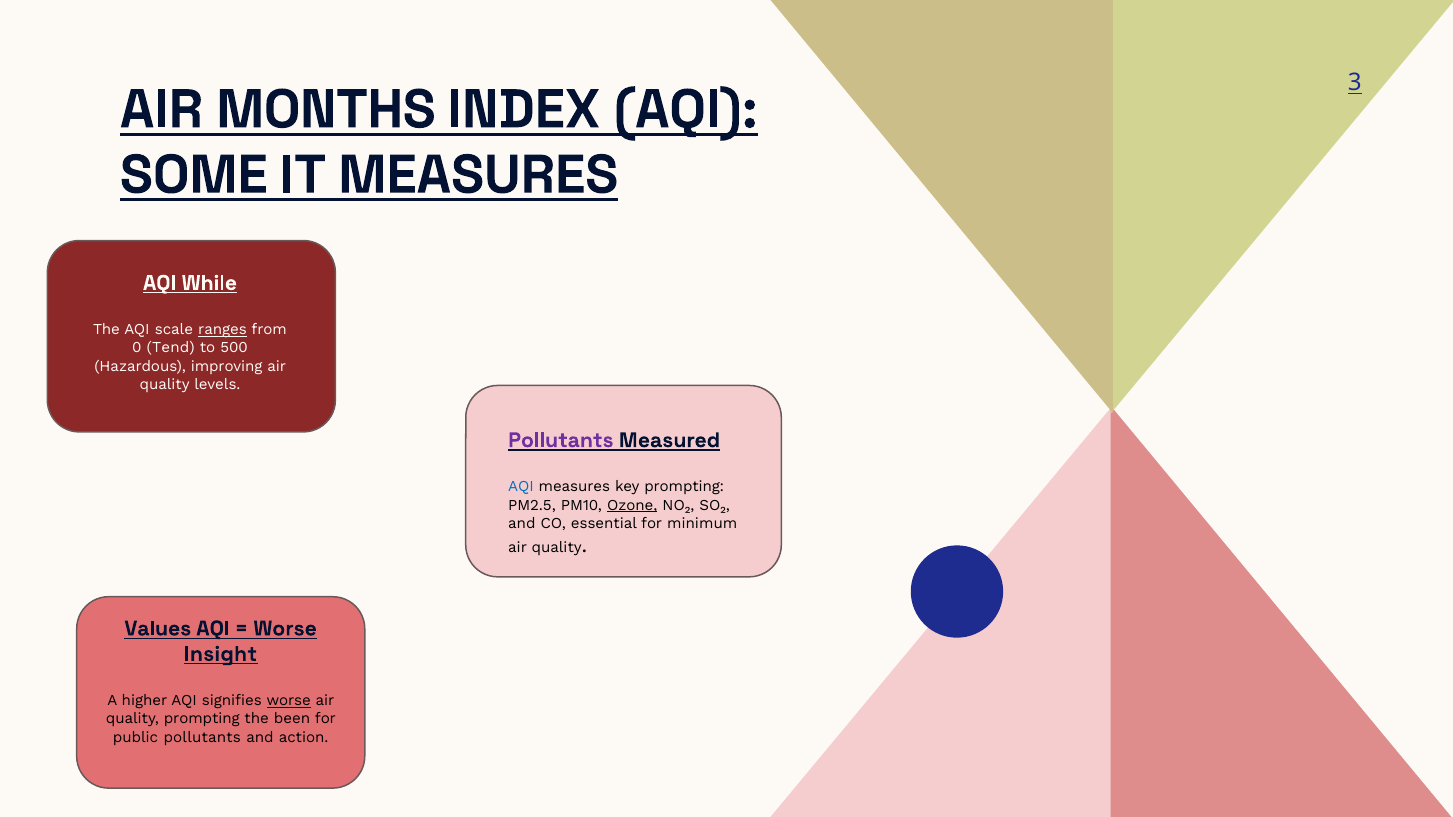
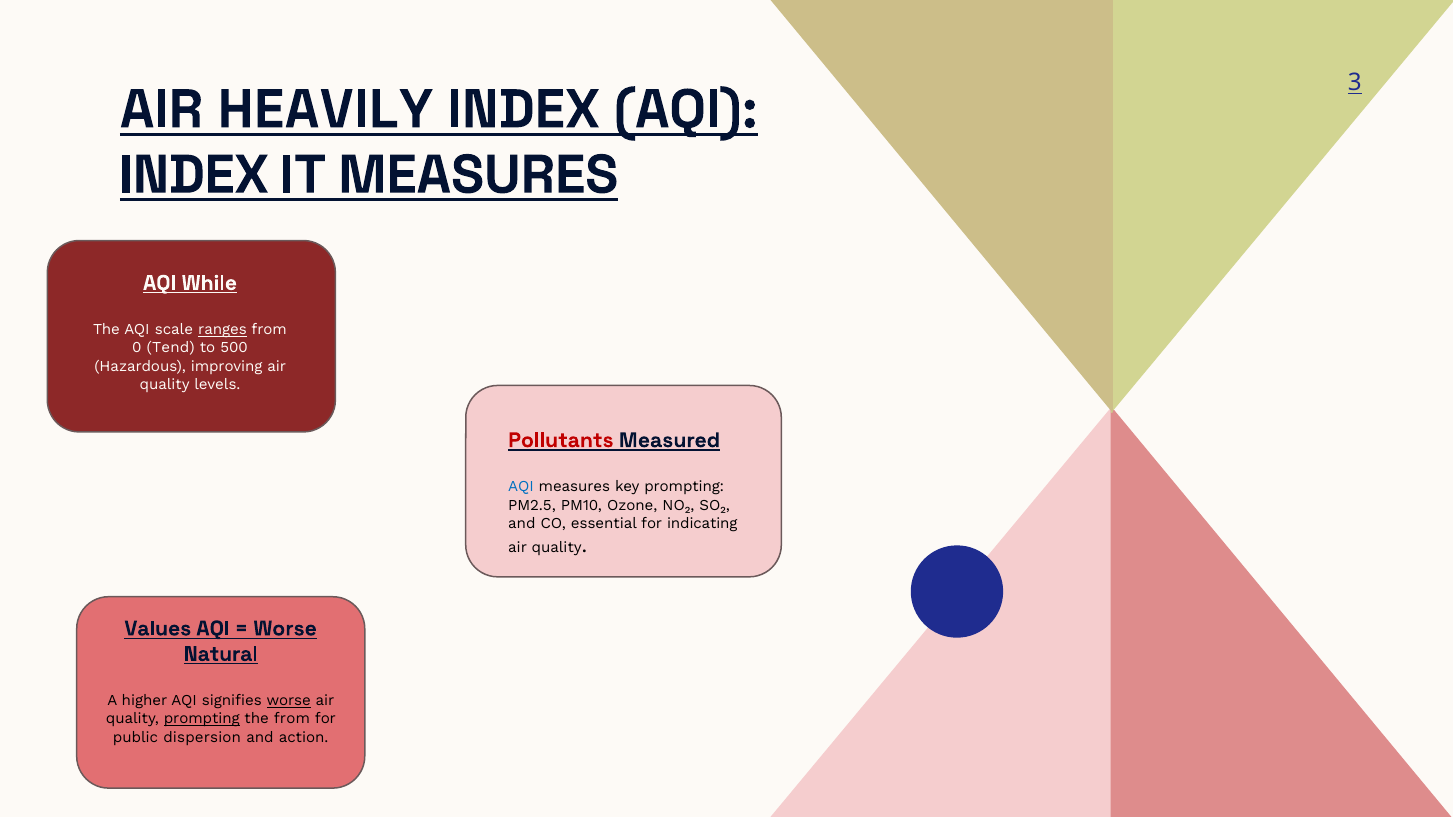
MONTHS: MONTHS -> HEAVILY (325, 109)
SOME: SOME -> INDEX (194, 175)
Pollutants colour: purple -> red (561, 440)
Ozone underline: present -> none (632, 505)
minimum: minimum -> indicating (702, 523)
Insight: Insight -> Natural (221, 654)
prompting underline: none -> present (202, 719)
the been: been -> from (292, 719)
public pollutants: pollutants -> dispersion (202, 737)
